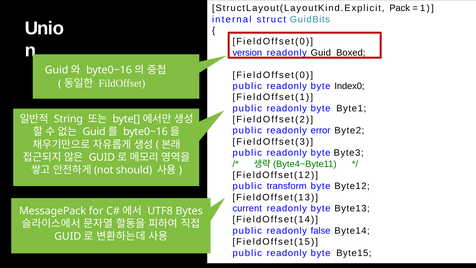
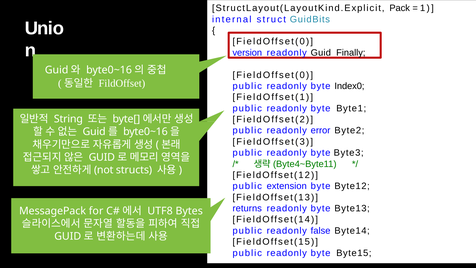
Boxed: Boxed -> Finally (351, 53)
should: should -> structs (134, 170)
transform: transform -> extension (287, 186)
current: current -> returns (247, 208)
